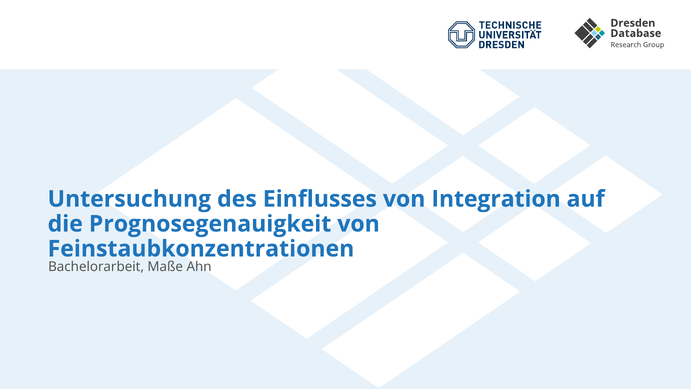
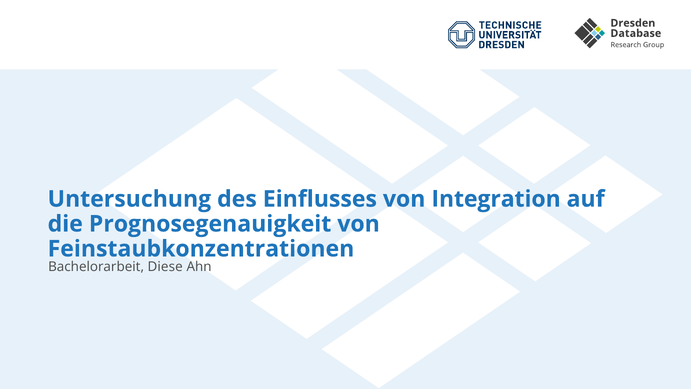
Maße: Maße -> Diese (165, 267)
